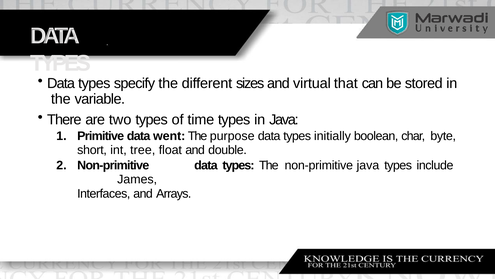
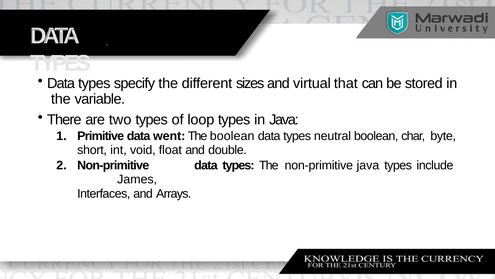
time: time -> loop (201, 119)
The purpose: purpose -> boolean (232, 136)
initially: initially -> neutral (332, 136)
tree: tree -> void (143, 150)
